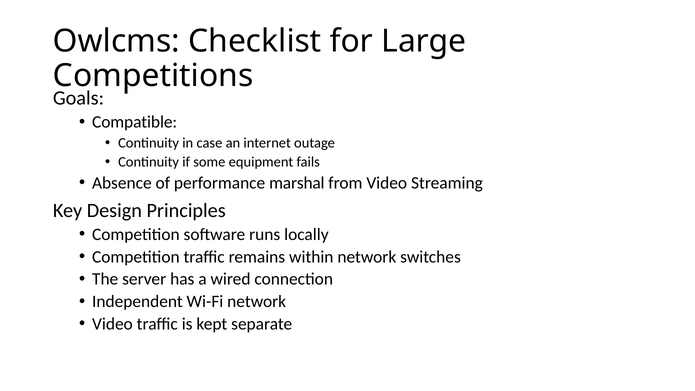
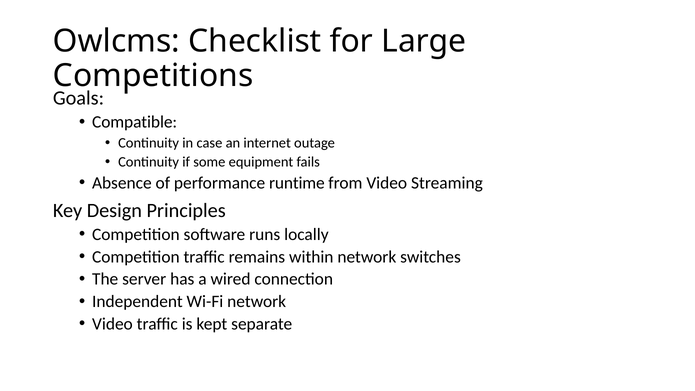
marshal: marshal -> runtime (297, 183)
